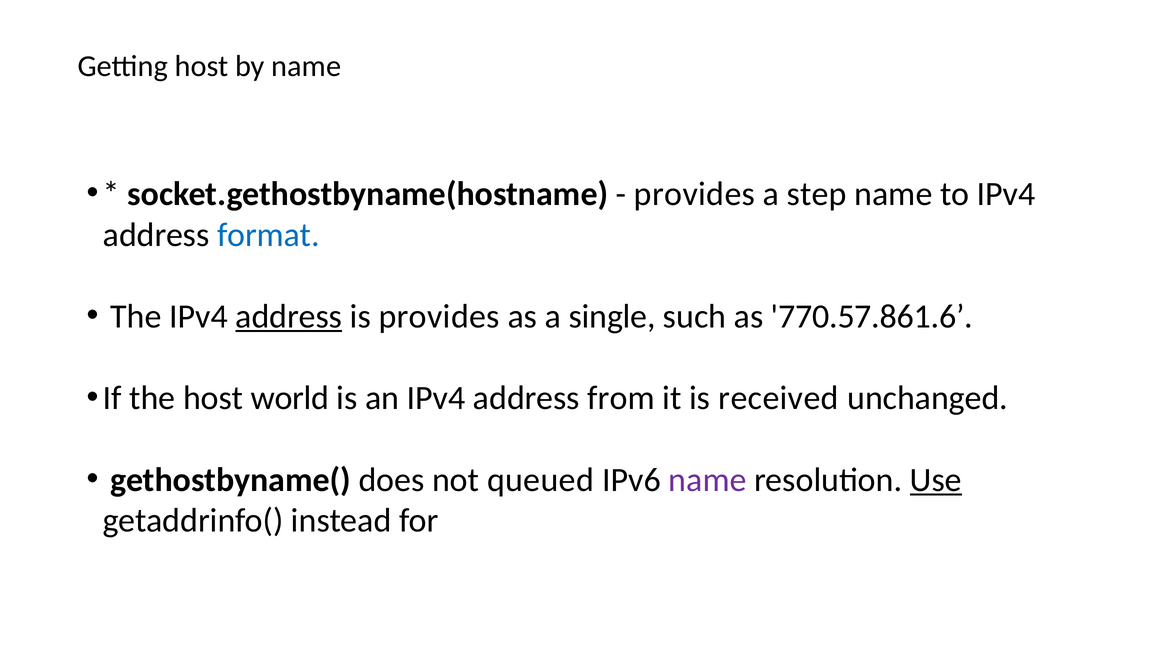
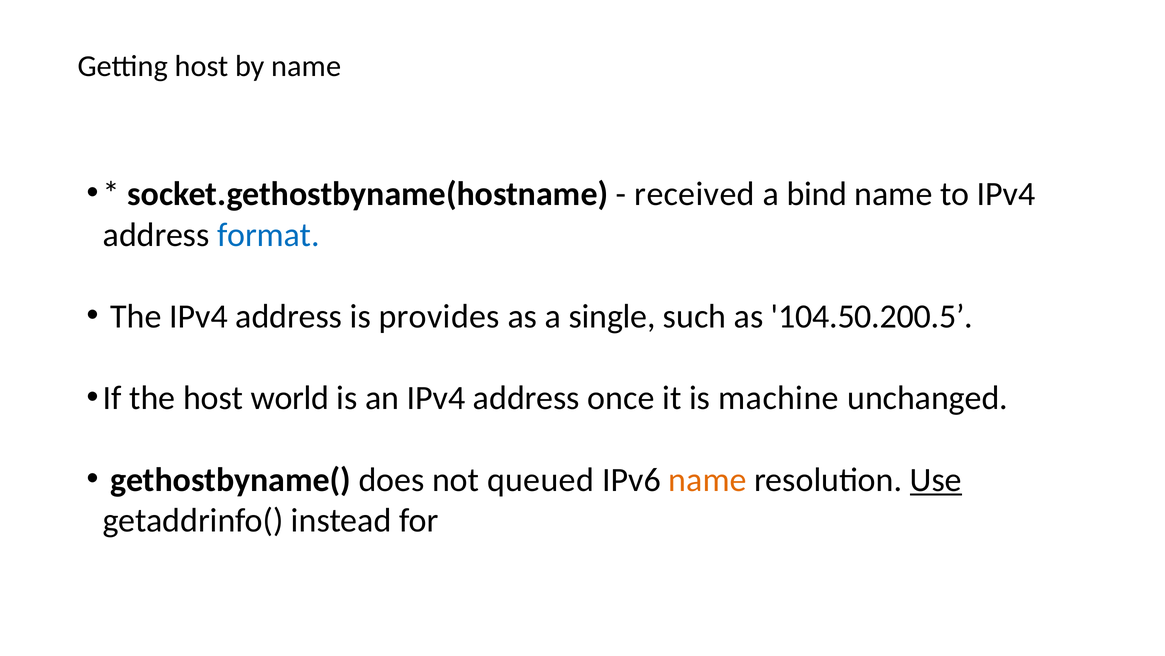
provides: provides -> received (694, 194)
step: step -> bind (817, 194)
address underline: present -> none (289, 316)
770.57.861.6: 770.57.861.6 -> 104.50.200.5 (872, 316)
from: from -> once (621, 398)
received: received -> machine (779, 398)
name colour: purple -> orange (707, 479)
